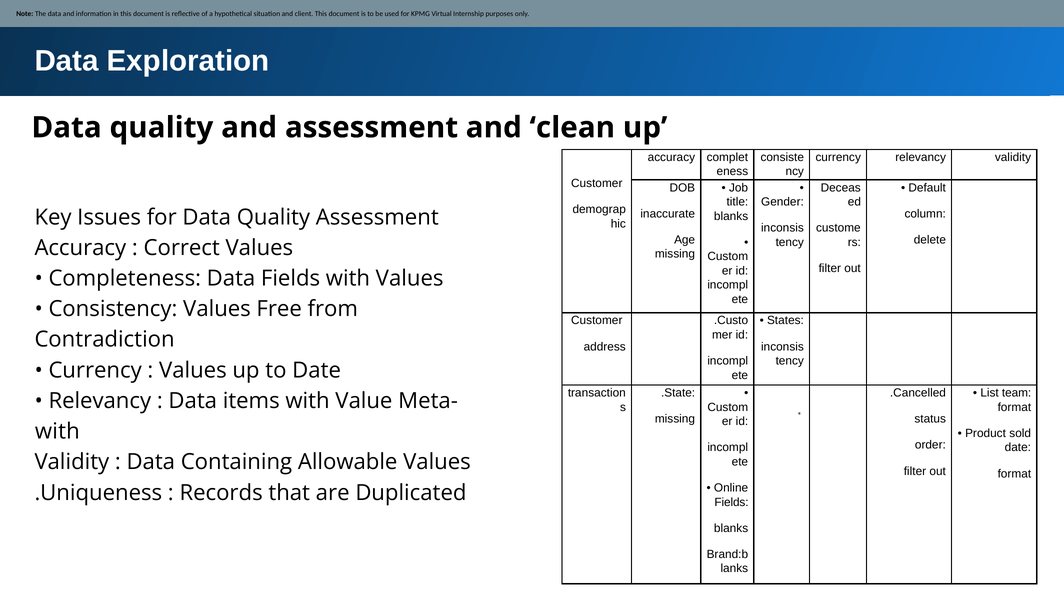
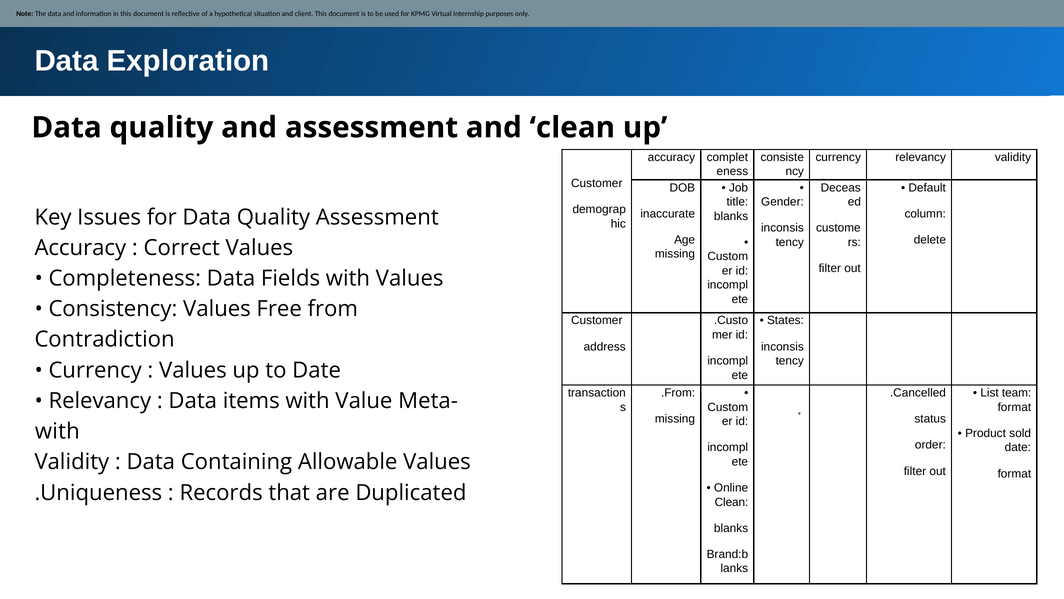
.State: .State -> .From (678, 393)
Fields: Fields -> Clean (732, 502)
